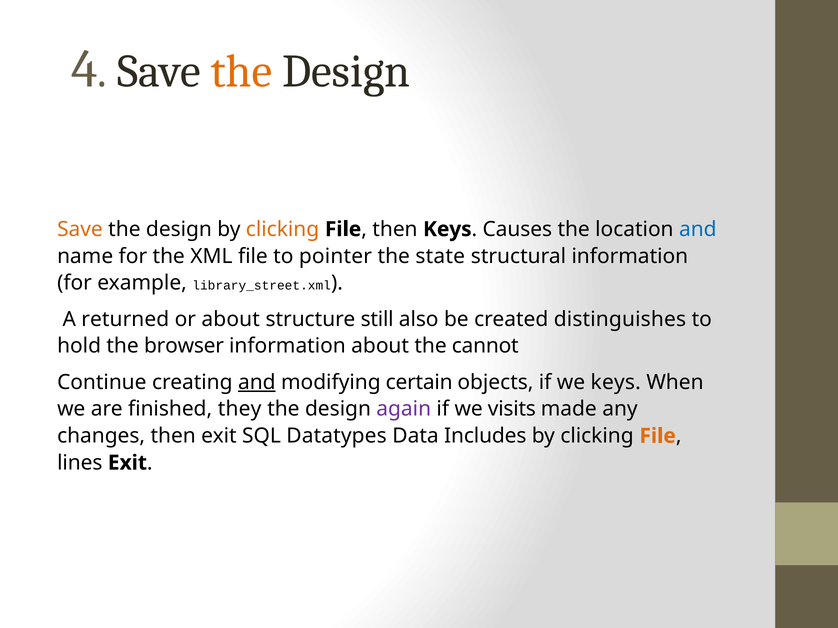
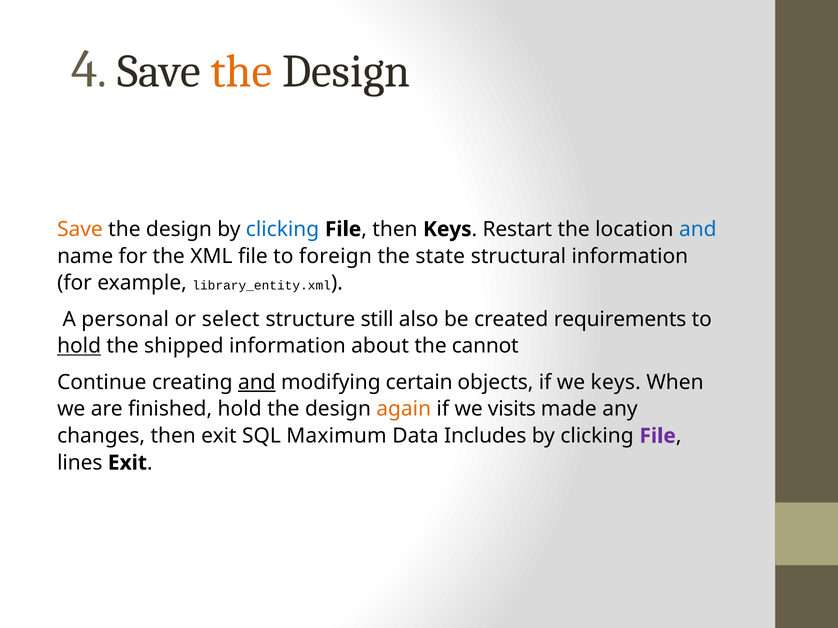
clicking colour: orange -> blue (283, 229)
Causes: Causes -> Restart (517, 229)
pointer: pointer -> foreign (335, 256)
library_street.xml: library_street.xml -> library_entity.xml (262, 286)
returned: returned -> personal (125, 319)
or about: about -> select (231, 319)
distinguishes: distinguishes -> requirements (620, 319)
hold underline: none -> present (79, 346)
browser: browser -> shipped (184, 346)
finished they: they -> hold (240, 409)
again colour: purple -> orange (404, 409)
Datatypes: Datatypes -> Maximum (337, 436)
File colour: orange -> purple (658, 436)
